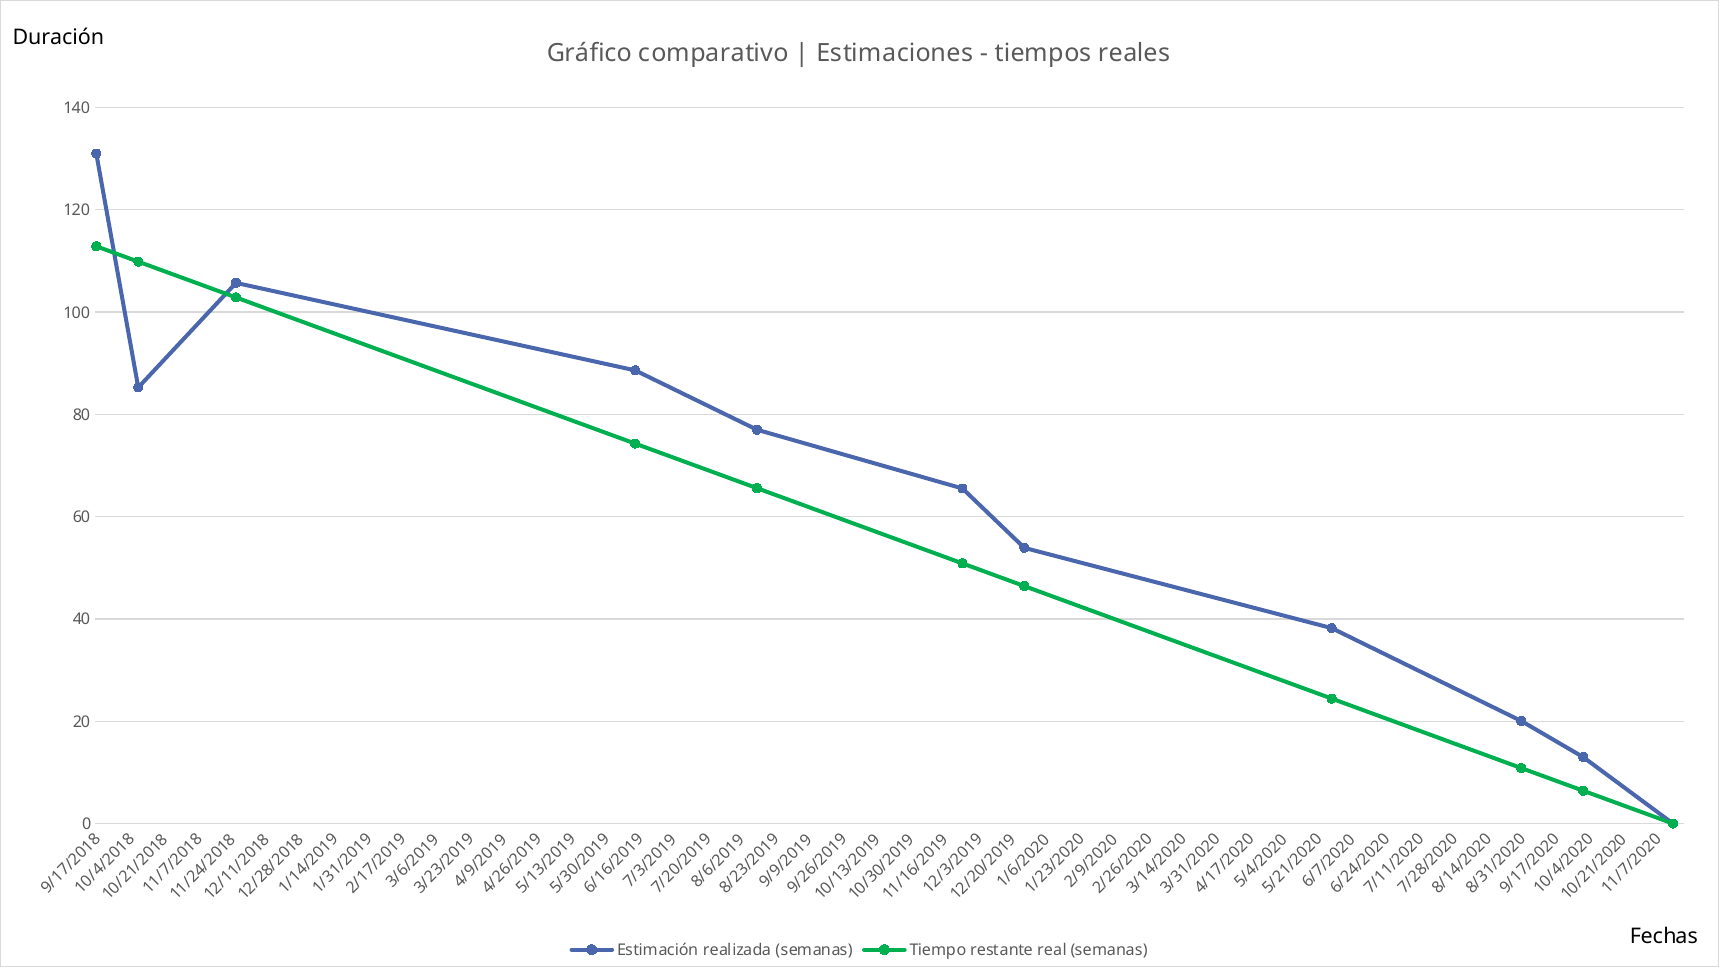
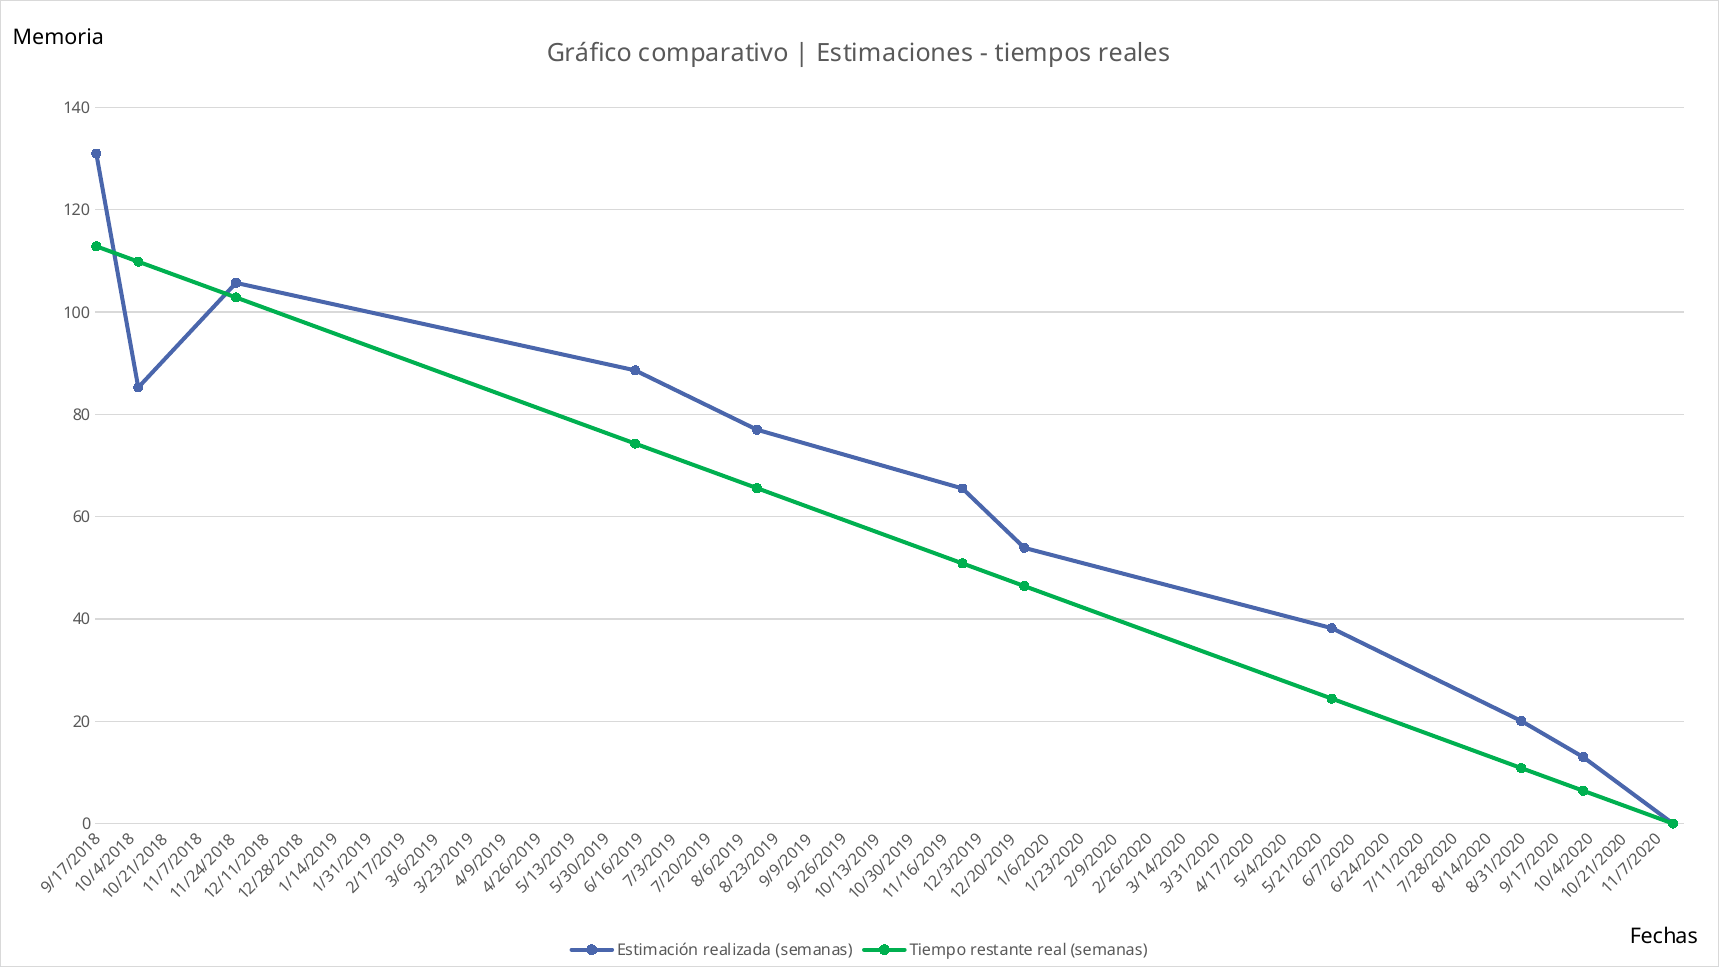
Duración: Duración -> Memoria (58, 37)
